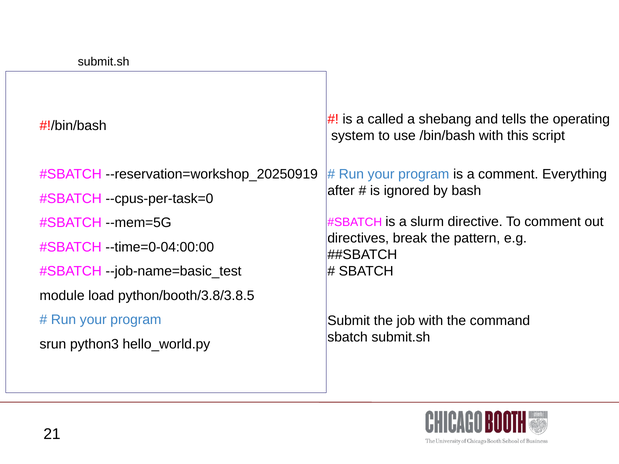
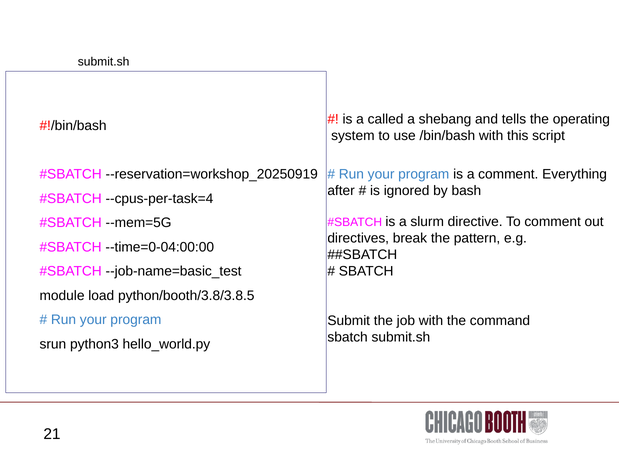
--cpus-per-task=0: --cpus-per-task=0 -> --cpus-per-task=4 (159, 199)
